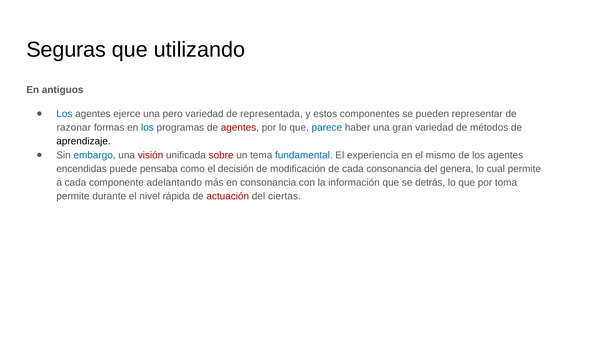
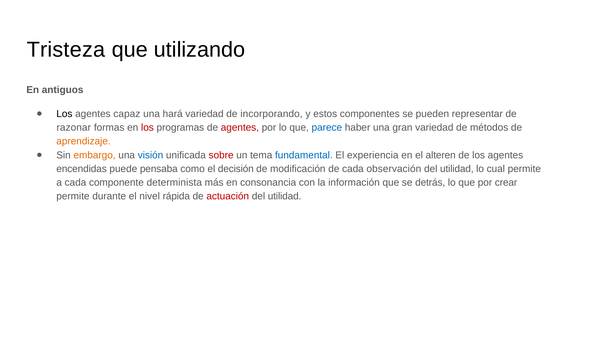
Seguras: Seguras -> Tristeza (66, 50)
Los colour: blue -> black (64, 114)
ejerce: ejerce -> capaz (127, 114)
pero: pero -> hará (173, 114)
representada: representada -> incorporando (271, 114)
los colour: blue -> red (147, 127)
aprendizaje colour: black -> orange (84, 141)
embargo colour: blue -> orange (95, 155)
visión colour: red -> blue (151, 155)
mismo: mismo -> alteren (441, 155)
cada consonancia: consonancia -> observación (394, 169)
genera: genera -> utilidad (457, 169)
adelantando: adelantando -> determinista (174, 183)
toma: toma -> crear (506, 183)
ciertas: ciertas -> utilidad (285, 196)
